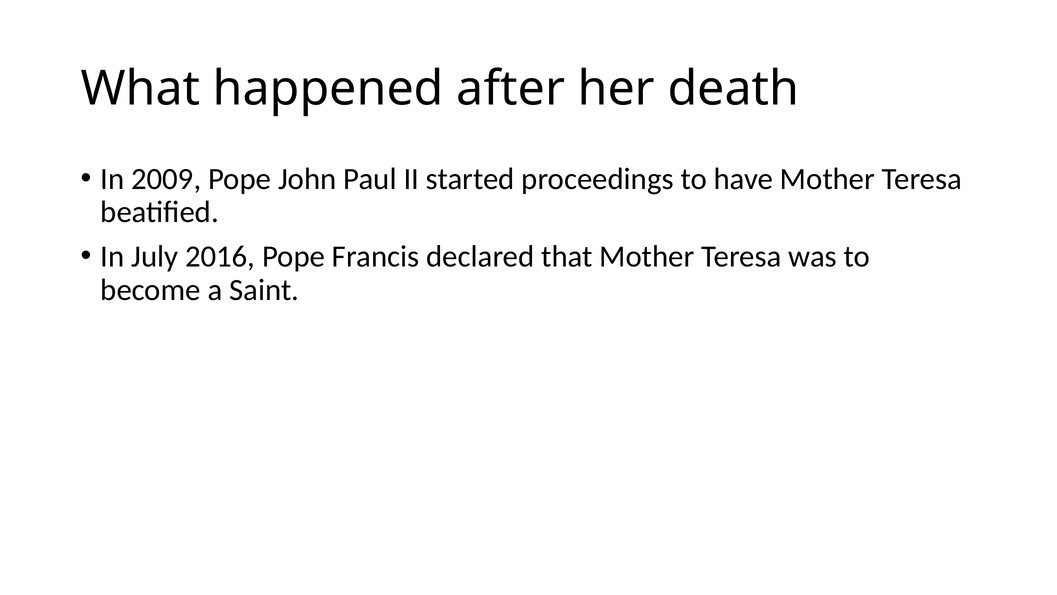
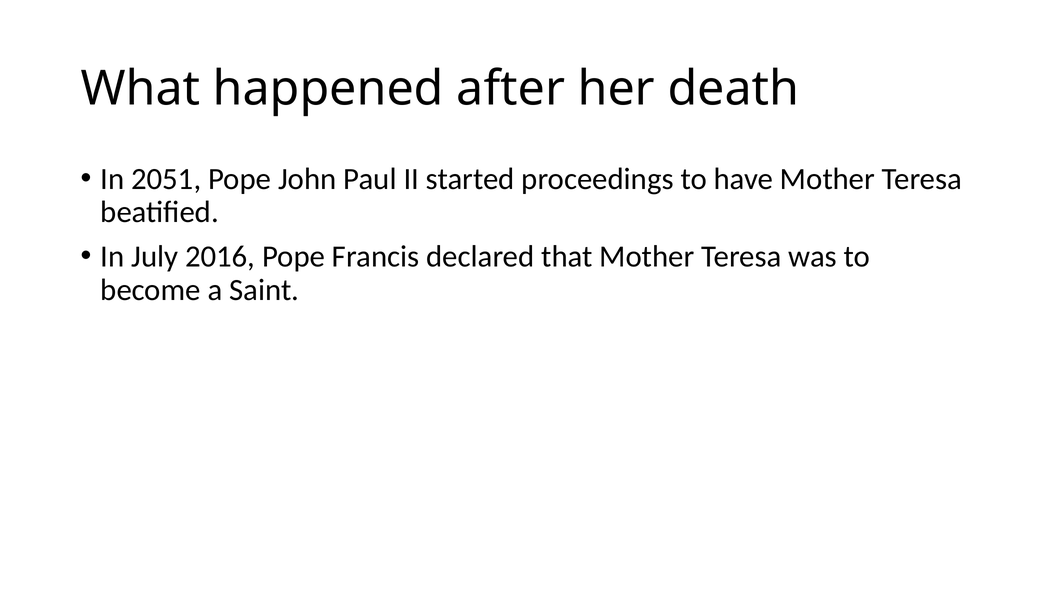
2009: 2009 -> 2051 (166, 179)
